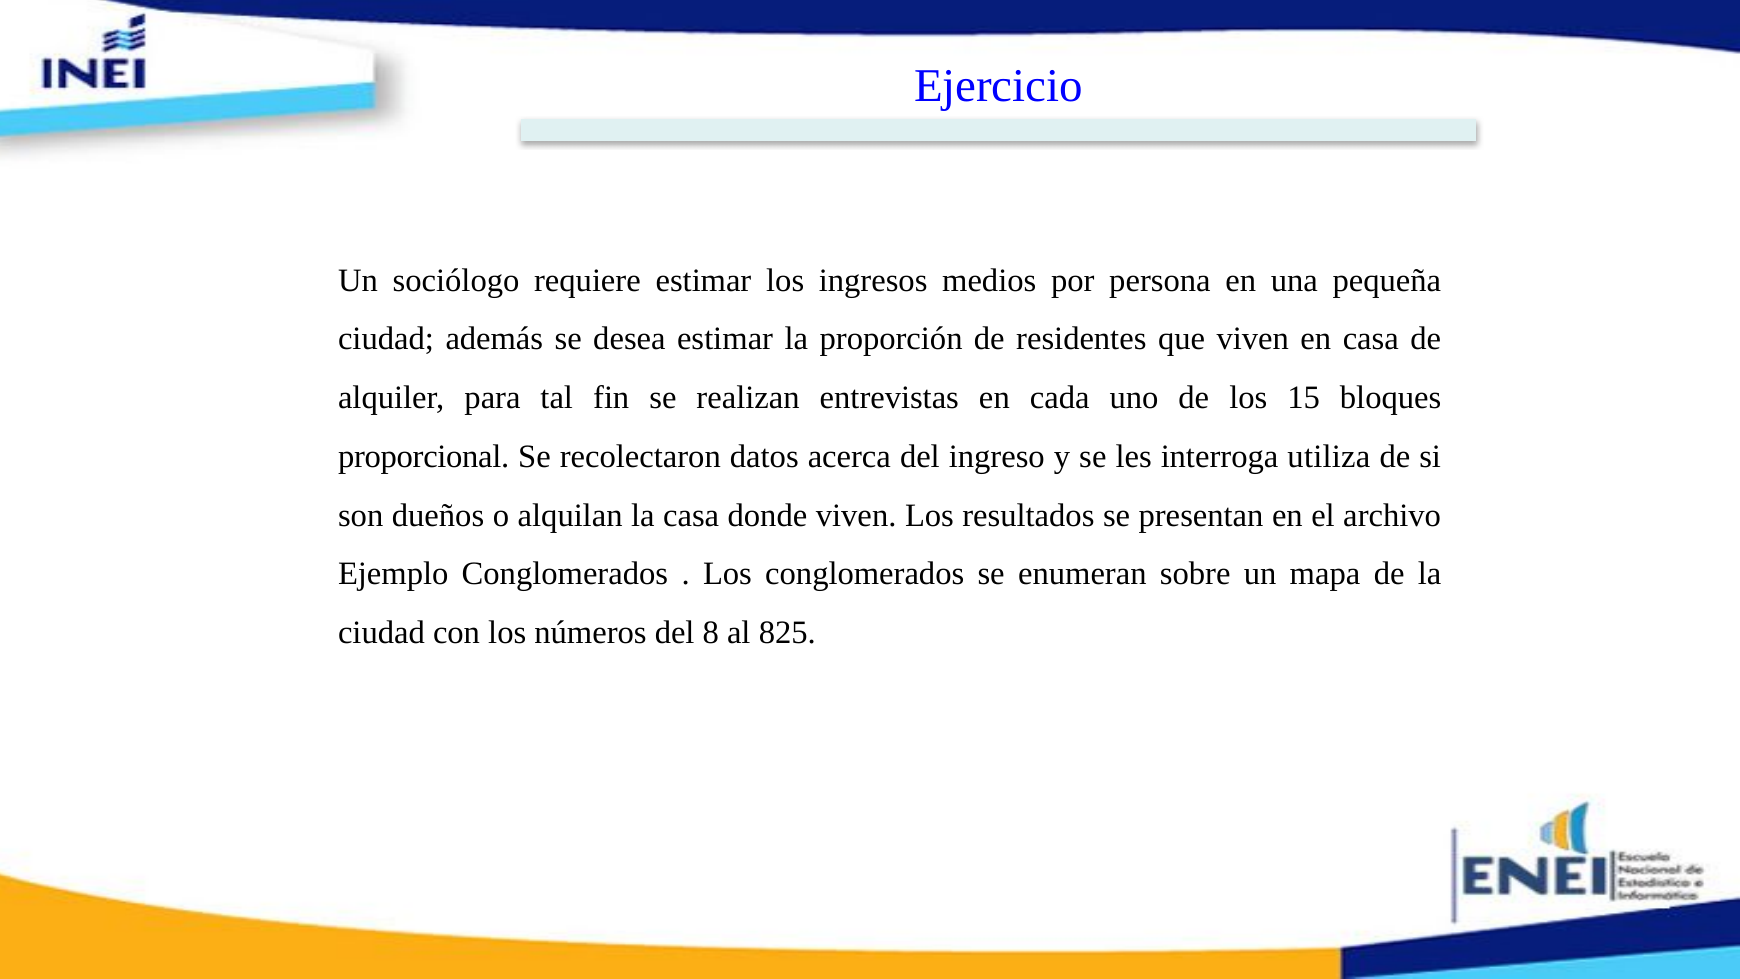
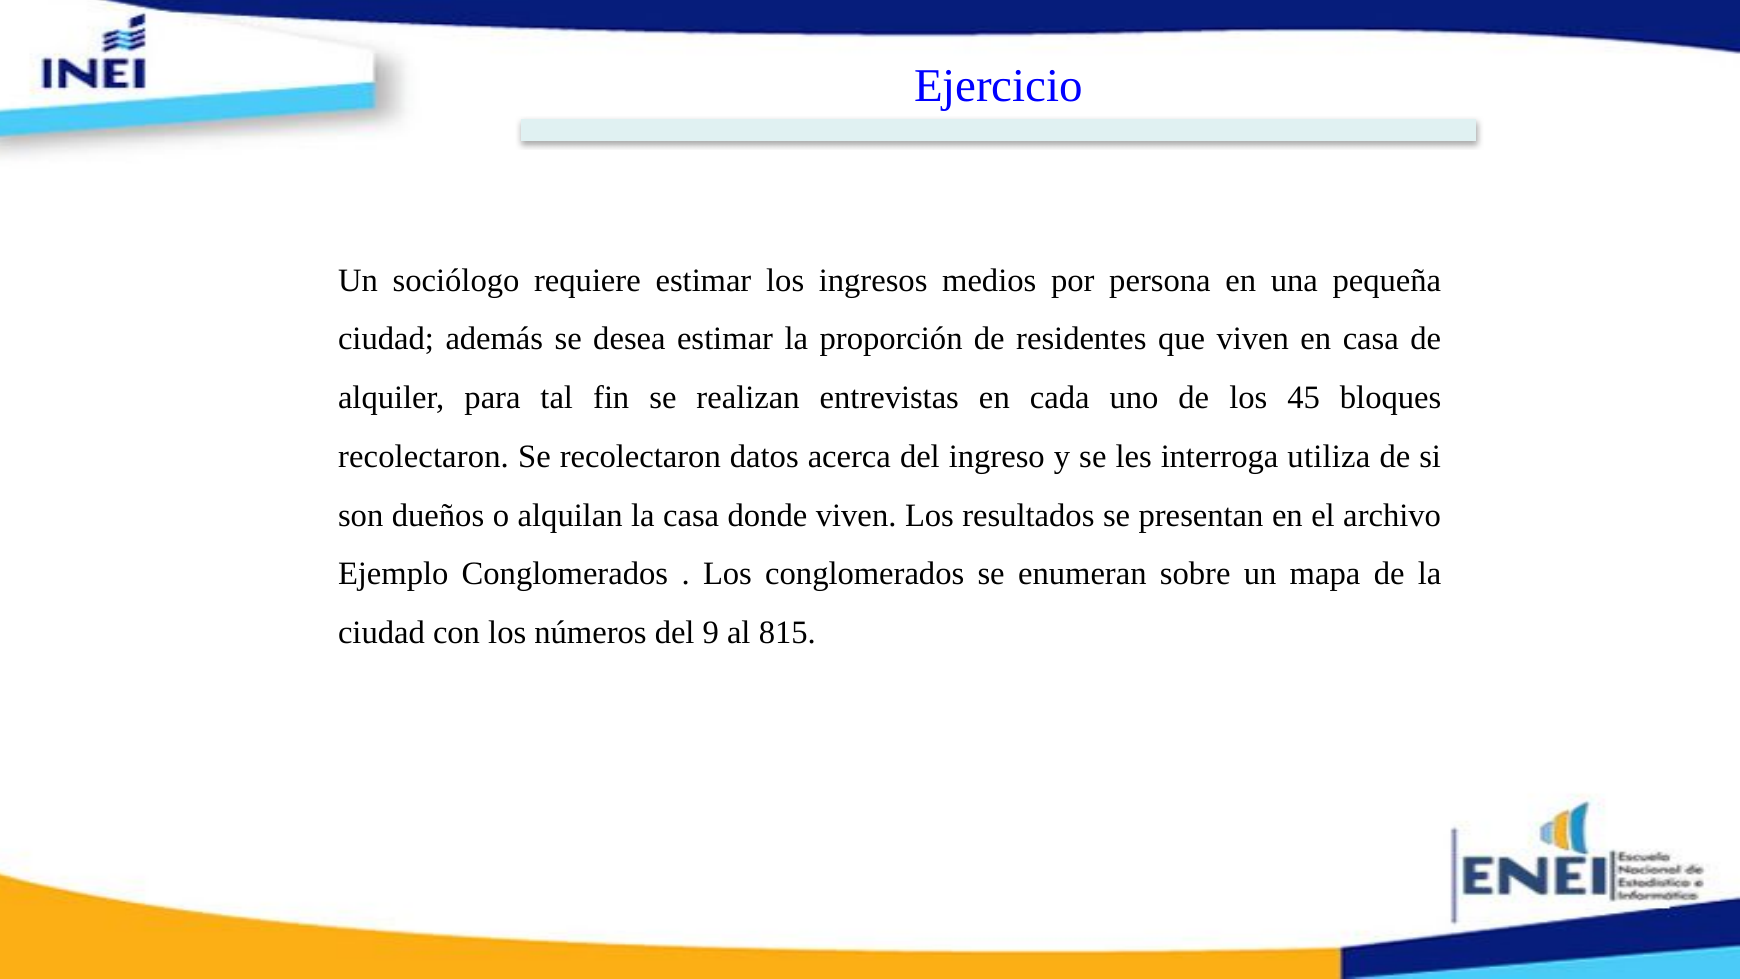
15: 15 -> 45 (1304, 398)
proporcional: proporcional -> recolectaron (423, 456)
8: 8 -> 9 (711, 633)
825: 825 -> 815 (787, 633)
